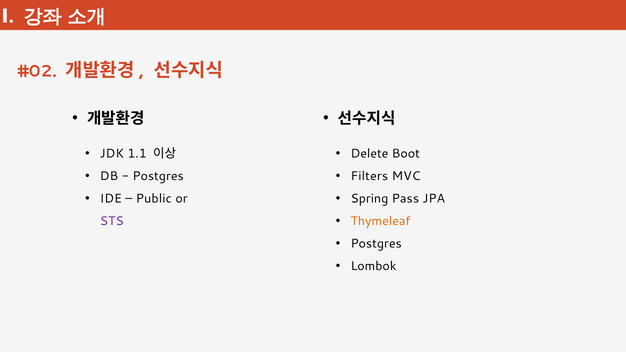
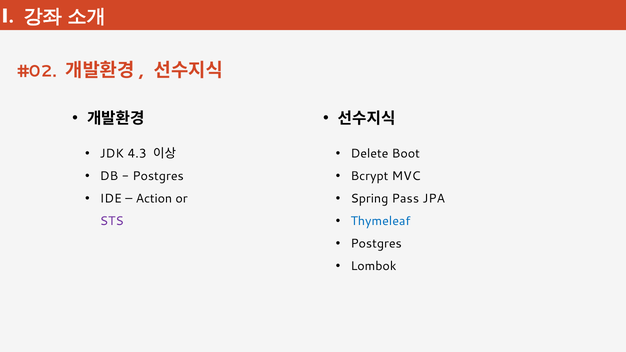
1.1: 1.1 -> 4.3 (137, 154)
Filters: Filters -> Bcrypt (369, 176)
Public: Public -> Action (154, 199)
Thymeleaf colour: orange -> blue (380, 221)
